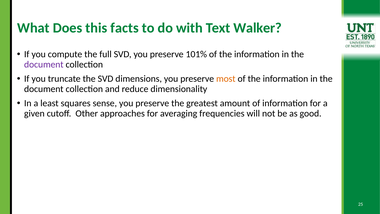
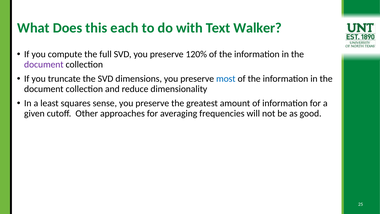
facts: facts -> each (125, 28)
101%: 101% -> 120% (196, 54)
most colour: orange -> blue (226, 79)
